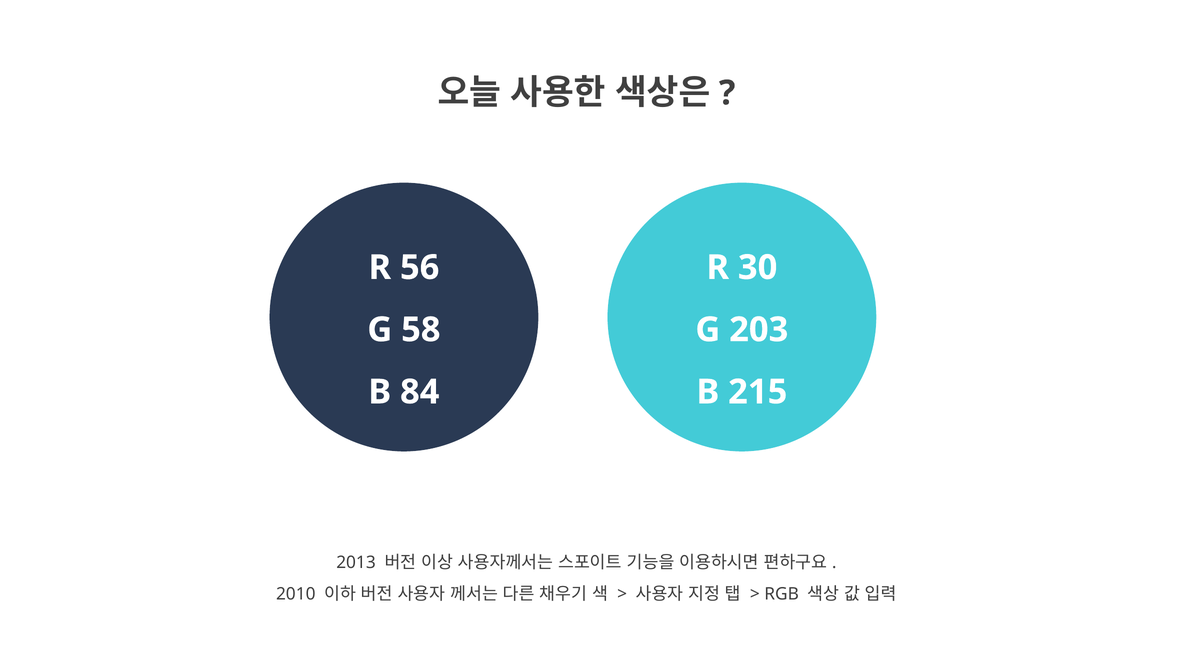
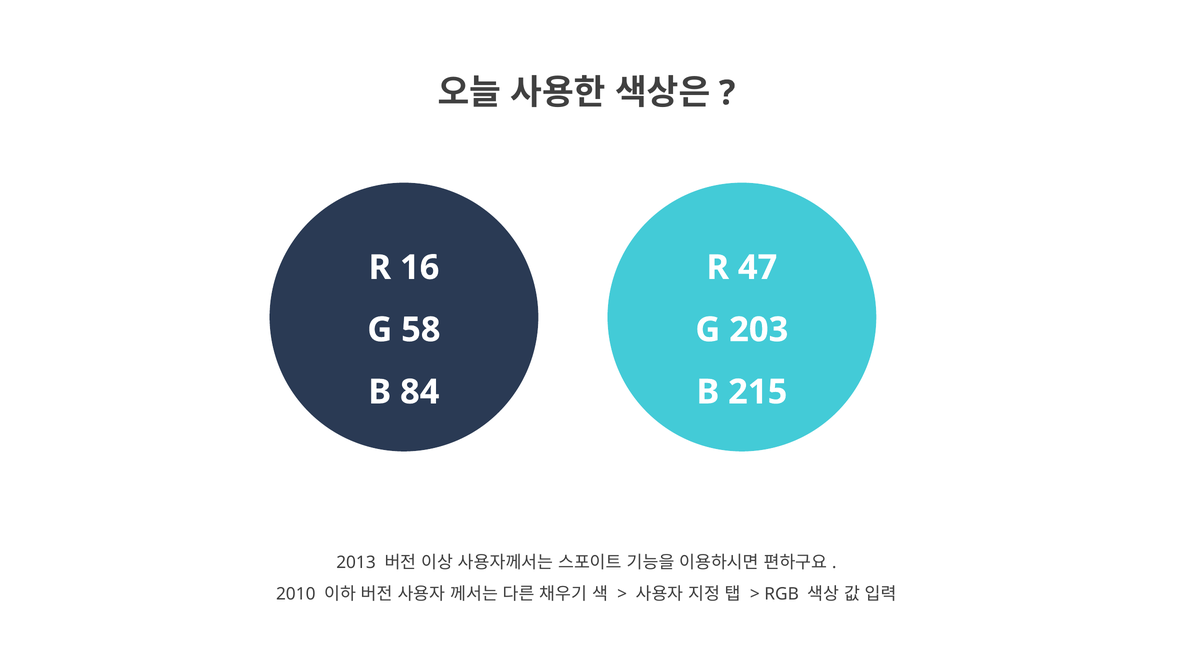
56: 56 -> 16 (420, 268)
30: 30 -> 47 (758, 268)
